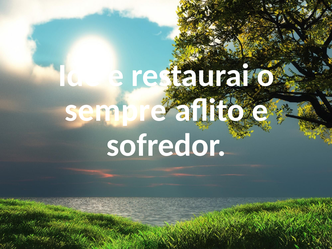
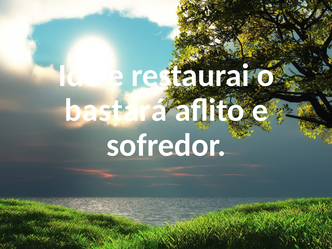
sempre: sempre -> bastará (116, 110)
